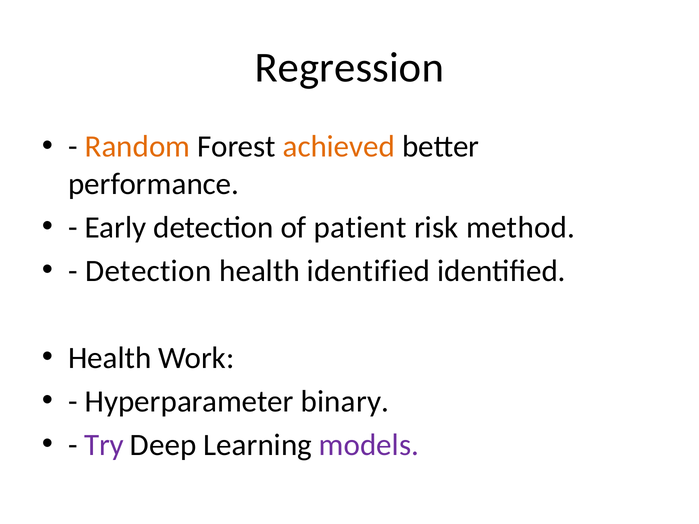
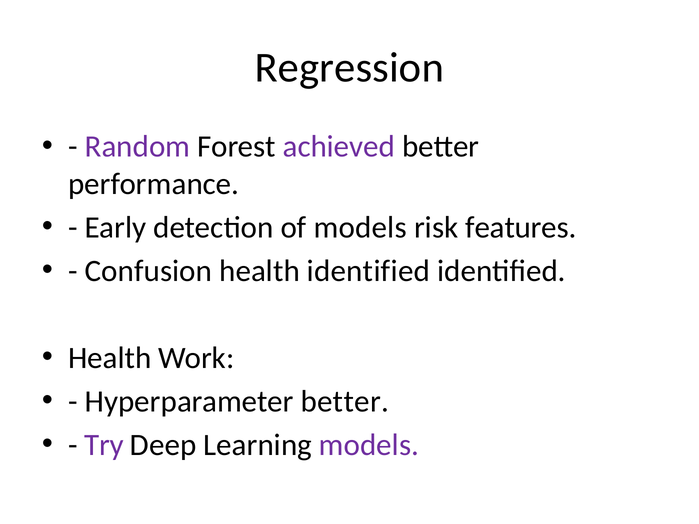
Random colour: orange -> purple (137, 147)
achieved colour: orange -> purple (339, 147)
of patient: patient -> models (360, 227)
method: method -> features (521, 227)
Detection: Detection -> Confusion (148, 271)
Hyperparameter binary: binary -> better (345, 401)
